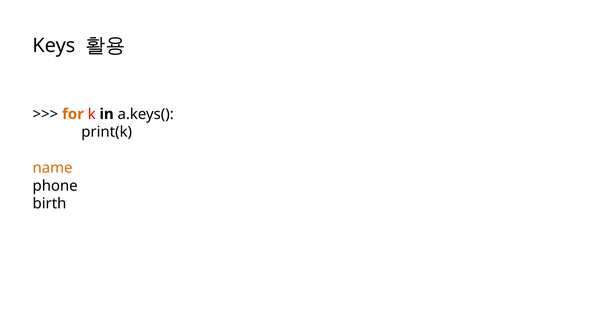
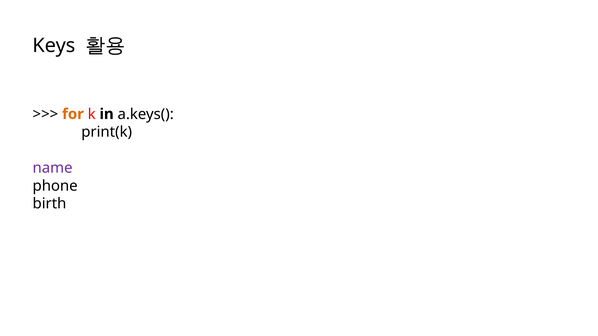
name colour: orange -> purple (53, 168)
